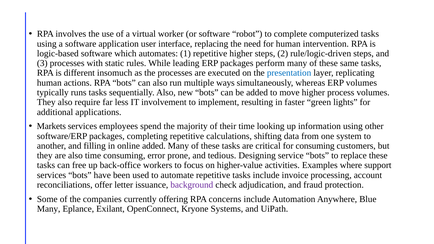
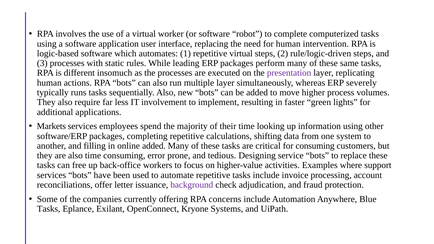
repetitive higher: higher -> virtual (241, 53)
presentation colour: blue -> purple (289, 73)
multiple ways: ways -> layer (225, 83)
ERP volumes: volumes -> severely (361, 83)
Many: Many -> Tasks (49, 209)
